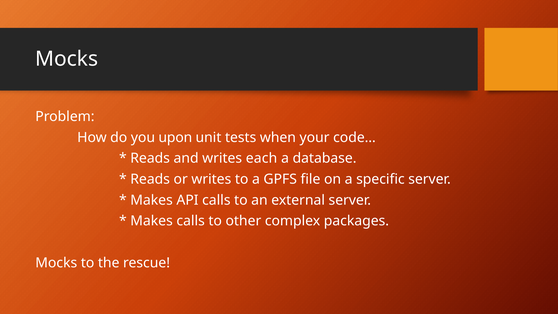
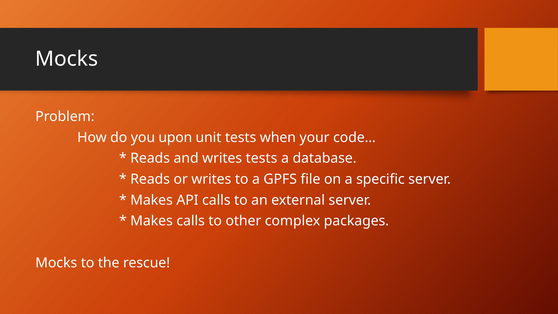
writes each: each -> tests (262, 158)
